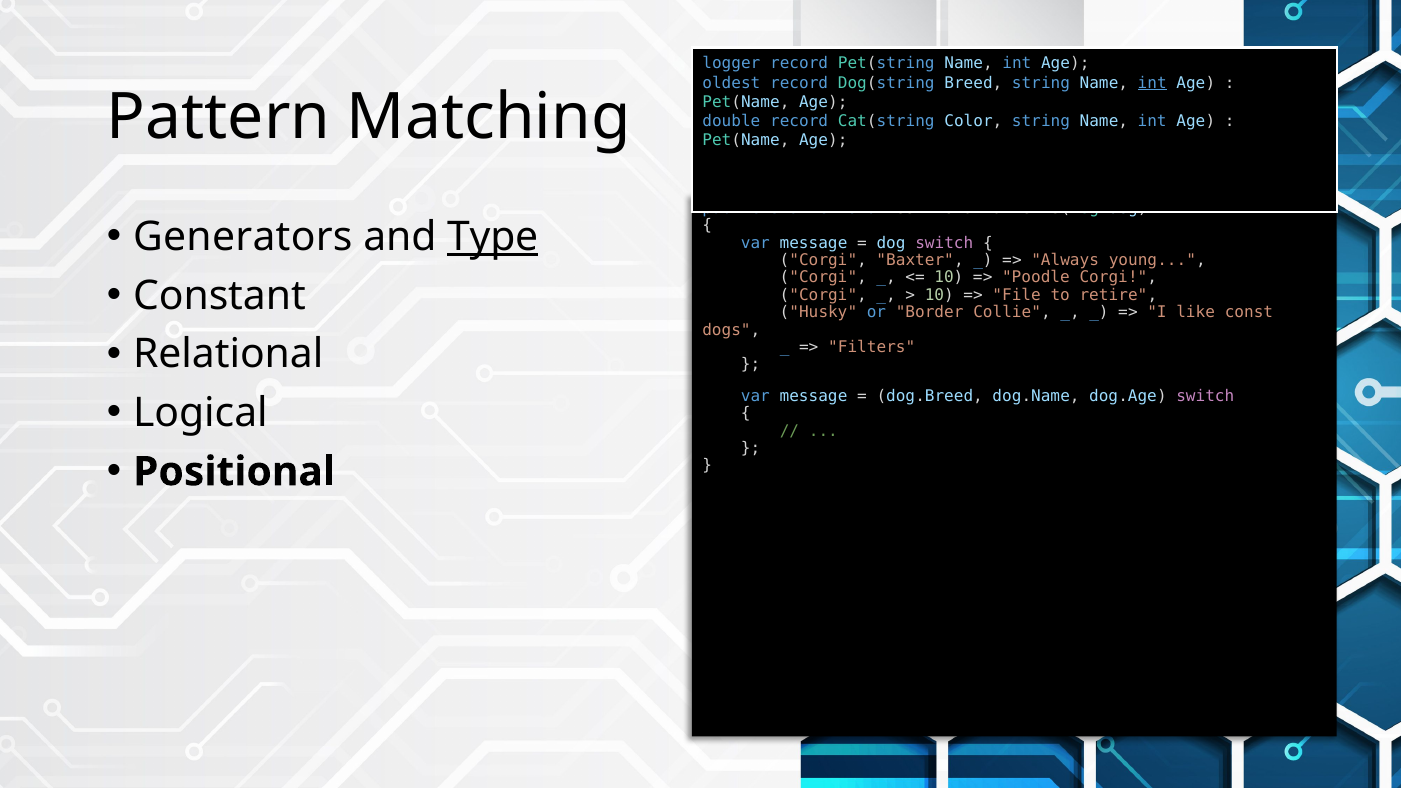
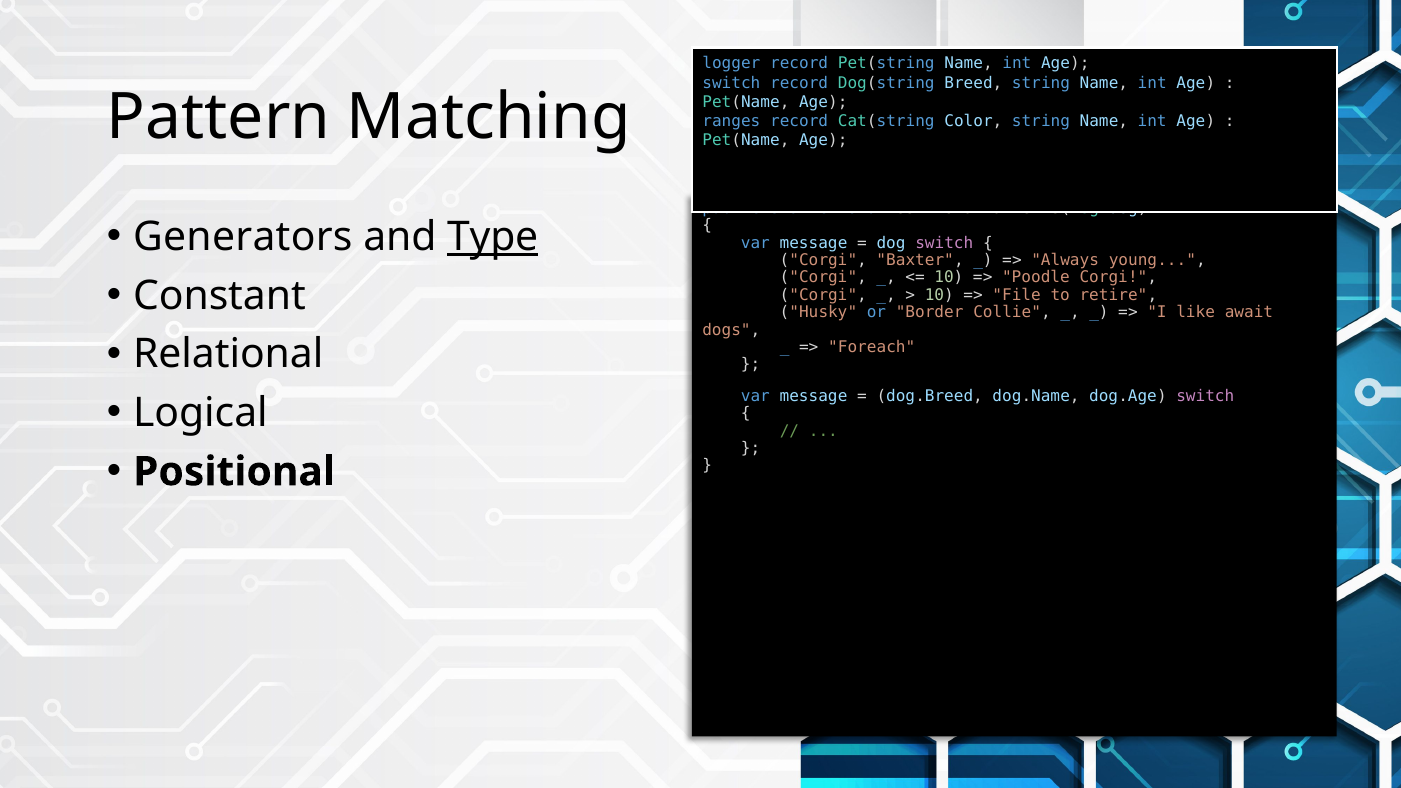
oldest: oldest -> switch (731, 83)
int underline: present -> none (1152, 83)
double: double -> ranges (731, 121)
const: const -> await (1249, 312)
Filters: Filters -> Foreach (872, 347)
